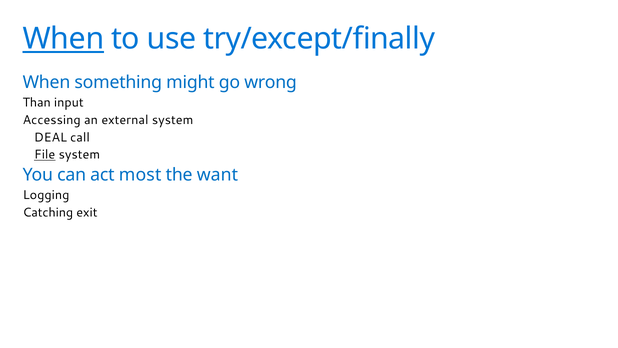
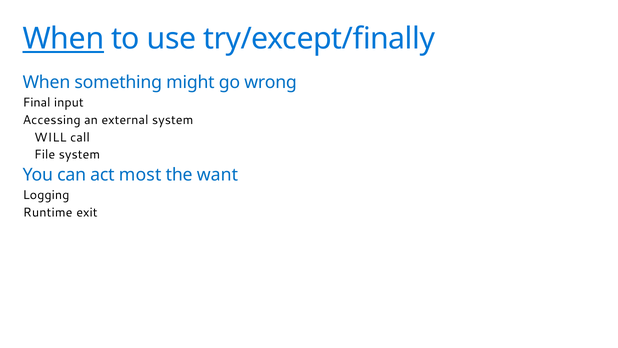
Than: Than -> Final (37, 102)
DEAL: DEAL -> WILL (50, 137)
File underline: present -> none (45, 155)
Catching: Catching -> Runtime (48, 212)
